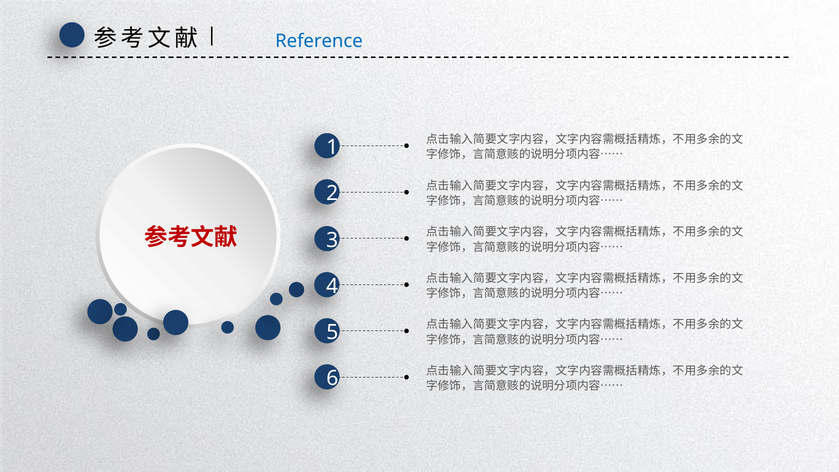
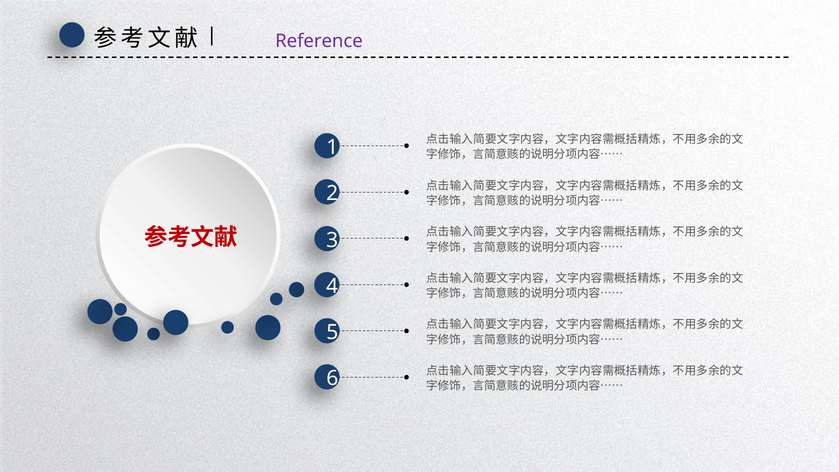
Reference colour: blue -> purple (319, 41)
